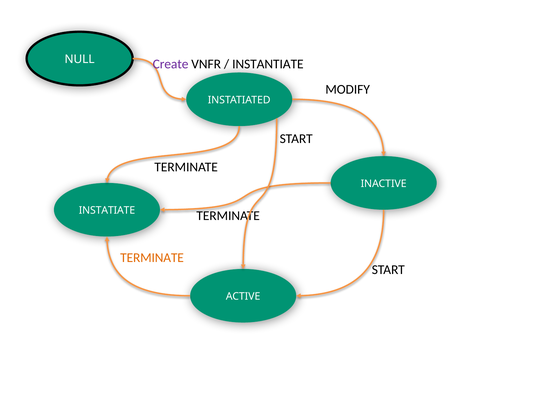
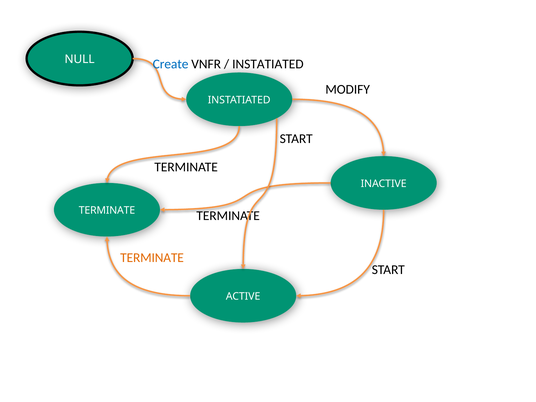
Create colour: purple -> blue (171, 64)
INSTANTIATE: INSTANTIATE -> INSTATIATED (268, 64)
INSTATIATE: INSTATIATE -> TERMINATE (107, 210)
